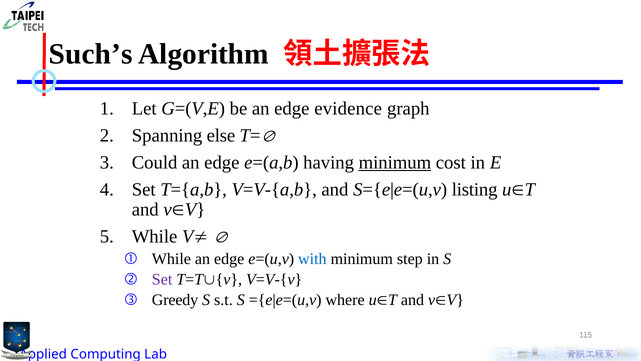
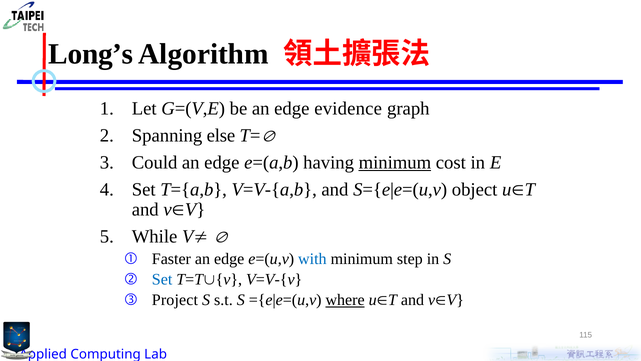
Such’s: Such’s -> Long’s (91, 54)
listing: listing -> object (475, 189)
While: While -> Faster (171, 258)
Set colour: purple -> blue (162, 279)
Greedy: Greedy -> Project (175, 300)
where underline: none -> present (345, 300)
